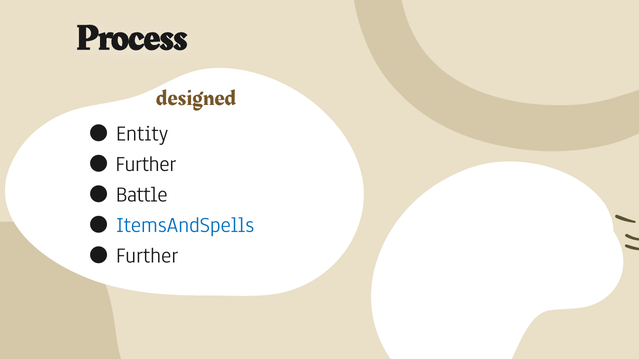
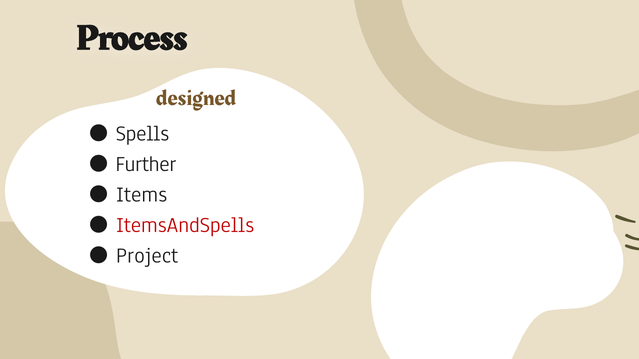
Entity: Entity -> Spells (142, 134)
Battle: Battle -> Items (142, 195)
ItemsAndSpells colour: blue -> red (185, 225)
Further: Further -> Project (147, 256)
